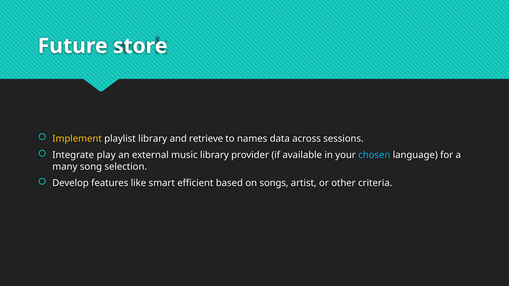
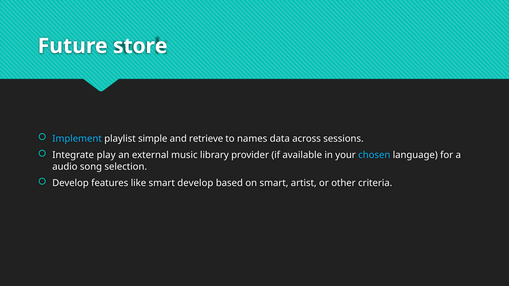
Implement colour: yellow -> light blue (77, 139)
playlist library: library -> simple (153, 139)
many: many -> audio (65, 167)
smart efficient: efficient -> develop (195, 183)
on songs: songs -> smart (274, 183)
